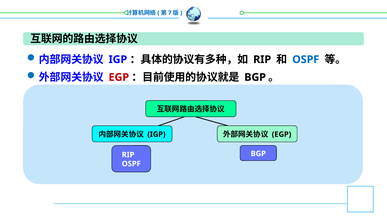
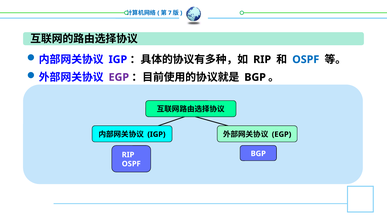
EGP colour: red -> purple (119, 77)
